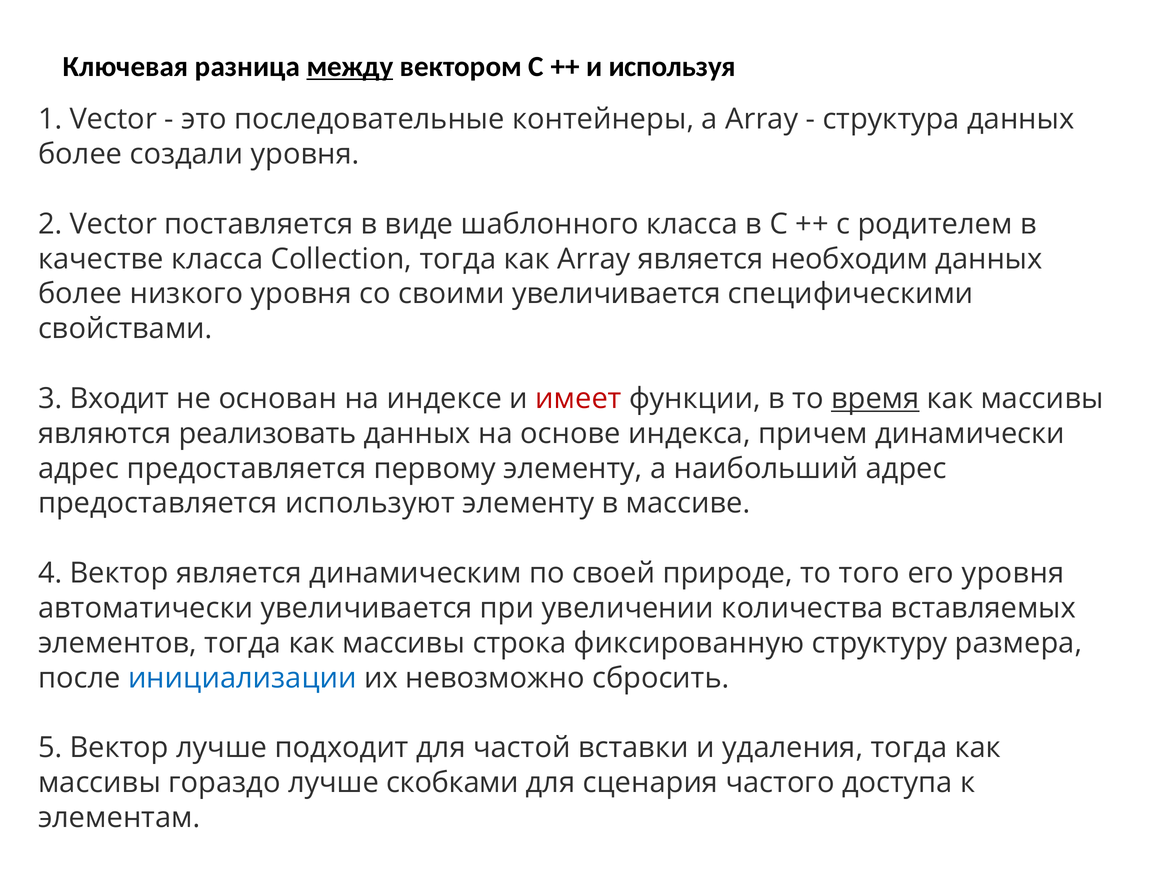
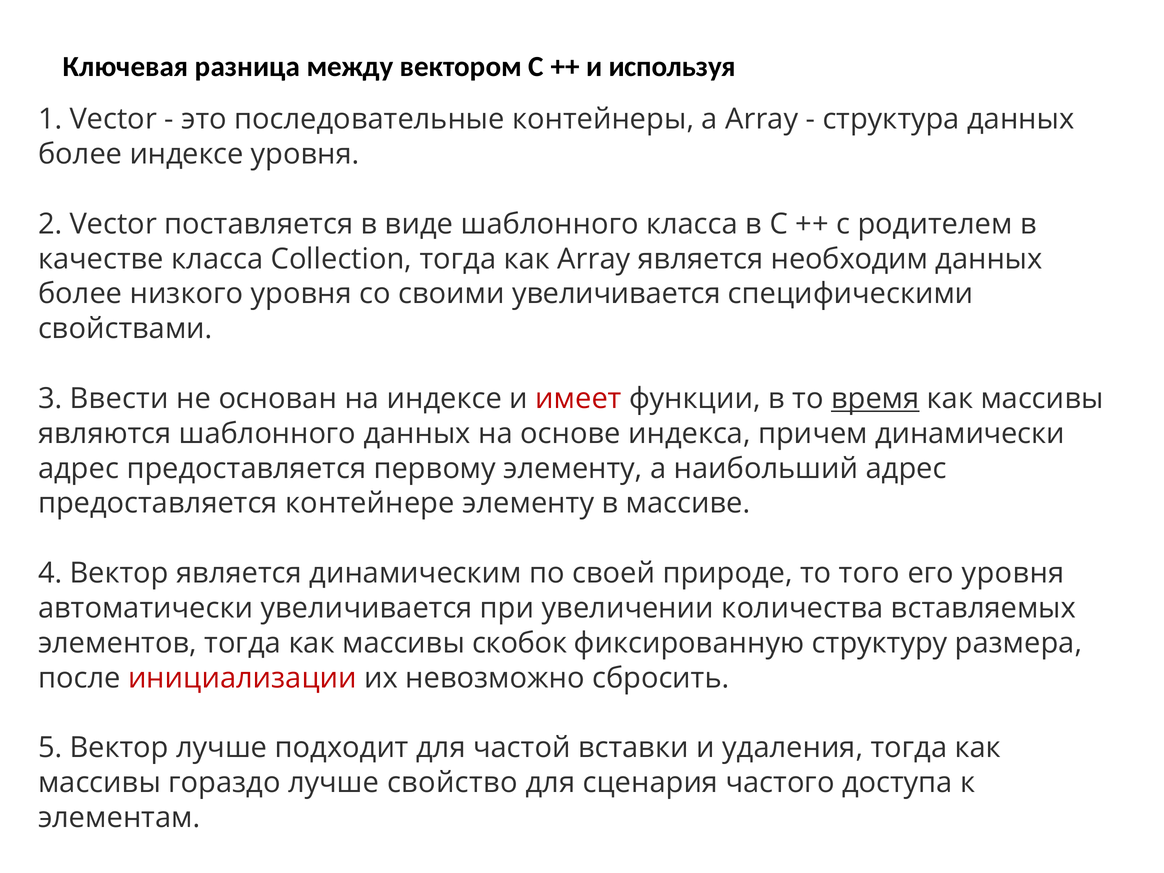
между underline: present -> none (350, 67)
более создали: создали -> индексе (187, 154)
Входит: Входит -> Ввести (119, 399)
являются реализовать: реализовать -> шаблонного (267, 434)
используют: используют -> контейнере (370, 503)
строка: строка -> скобок (520, 643)
инициализации colour: blue -> red (242, 678)
скобками: скобками -> свойство (452, 783)
